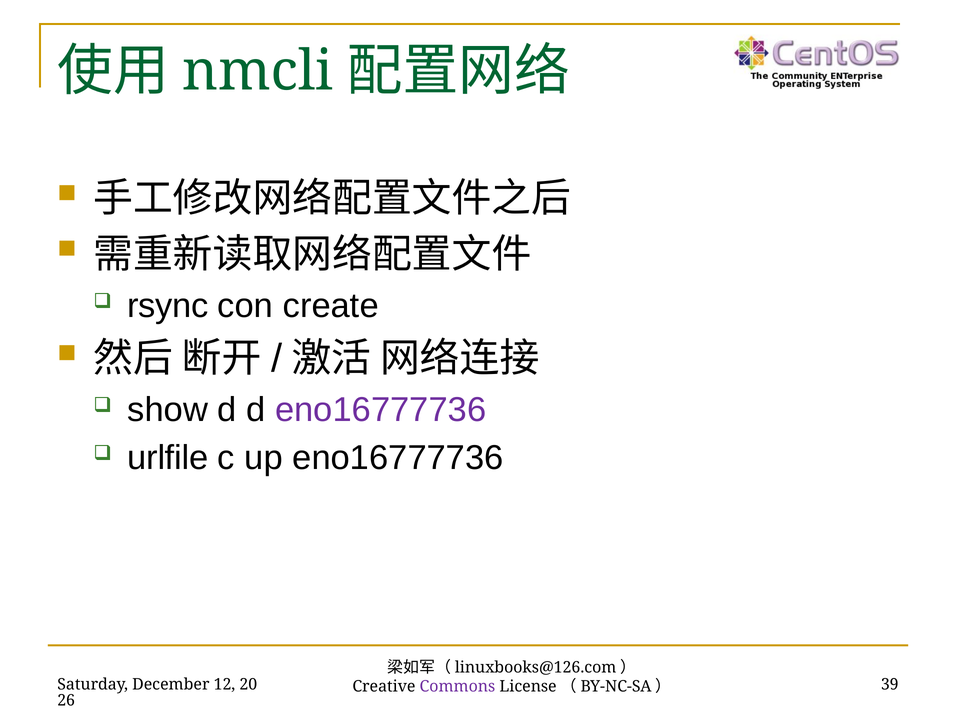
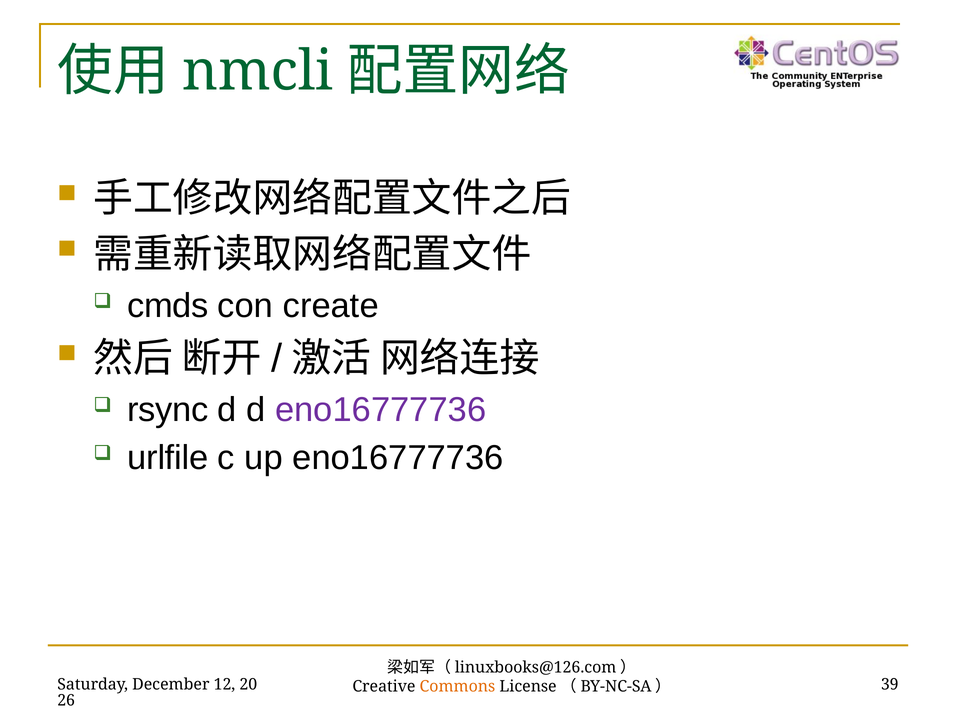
rsync: rsync -> cmds (168, 306)
show: show -> rsync (168, 410)
Commons colour: purple -> orange (457, 687)
